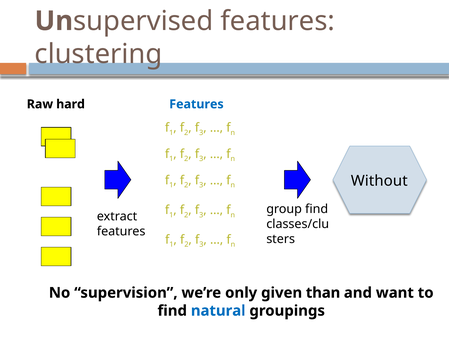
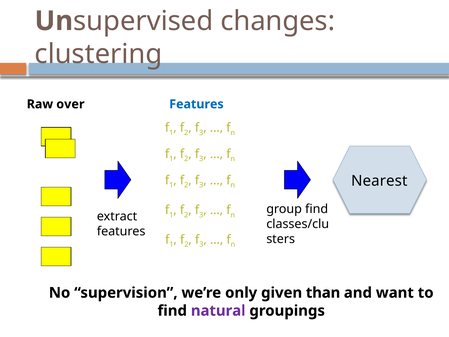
features: features -> changes (278, 21)
hard: hard -> over (70, 104)
Without: Without -> Nearest (379, 181)
natural colour: blue -> purple (218, 311)
